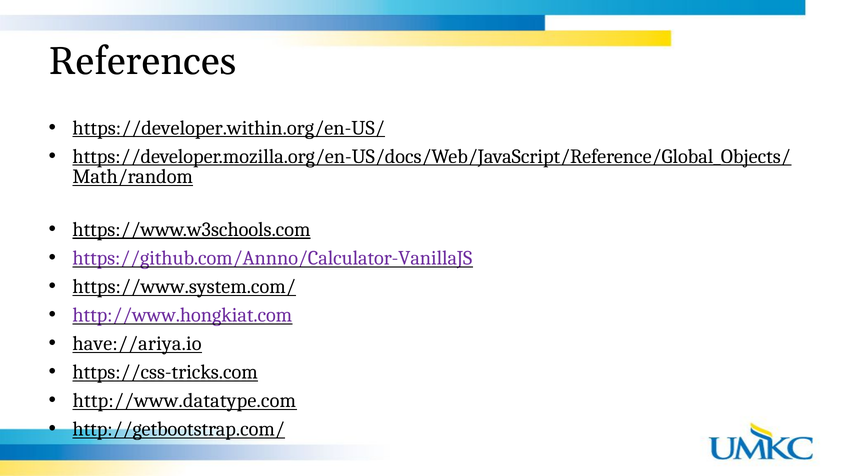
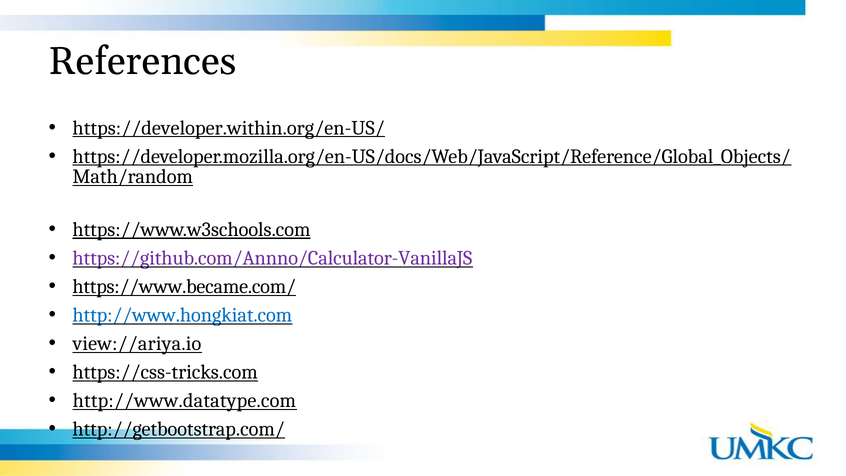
https://www.system.com/: https://www.system.com/ -> https://www.became.com/ (184, 286)
http://www.hongkiat.com colour: purple -> blue (182, 315)
have://ariya.io: have://ariya.io -> view://ariya.io (137, 344)
